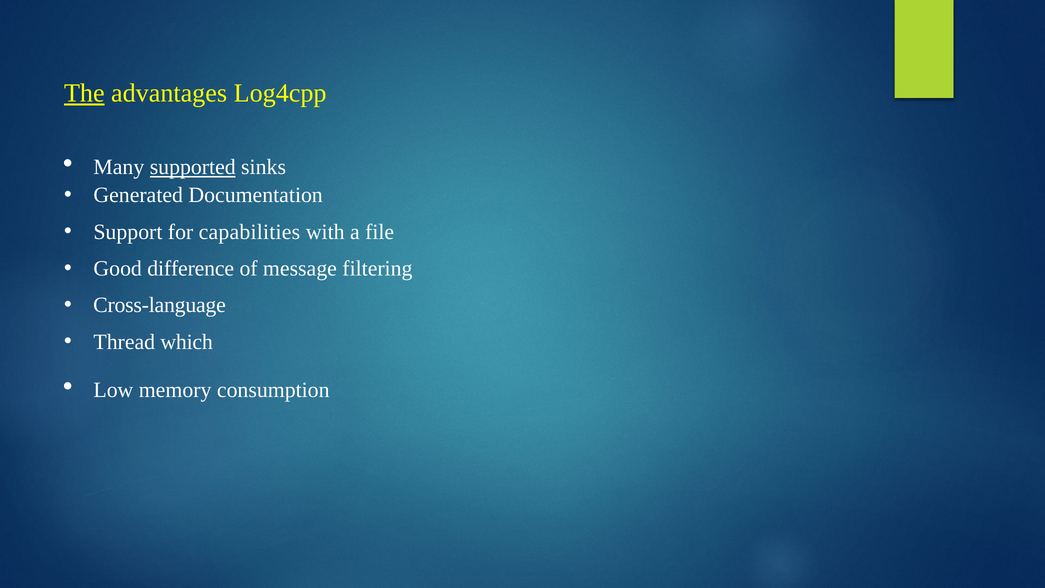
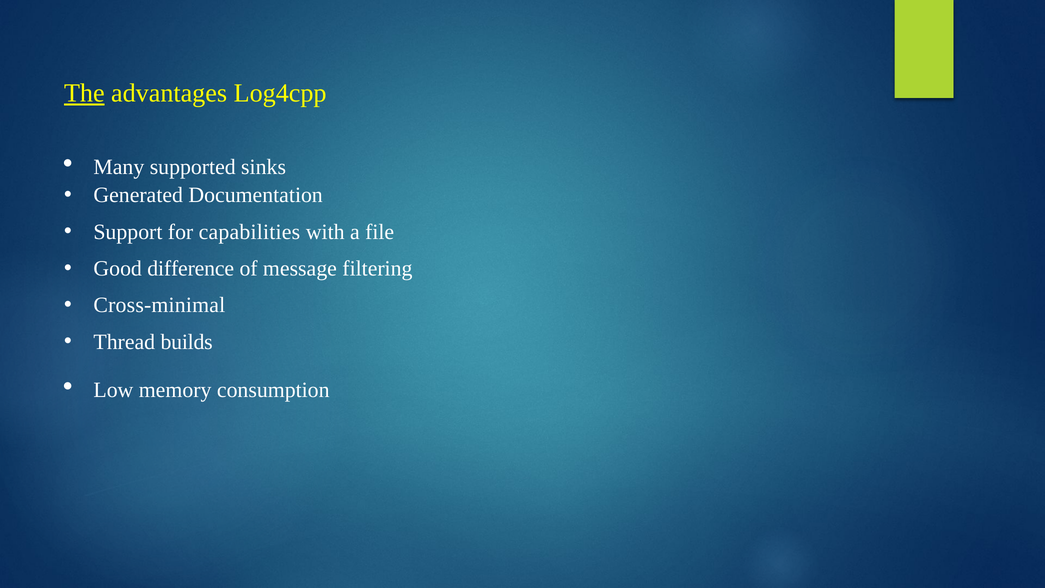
supported underline: present -> none (193, 167)
Cross-language: Cross-language -> Cross-minimal (159, 305)
which: which -> builds (187, 342)
